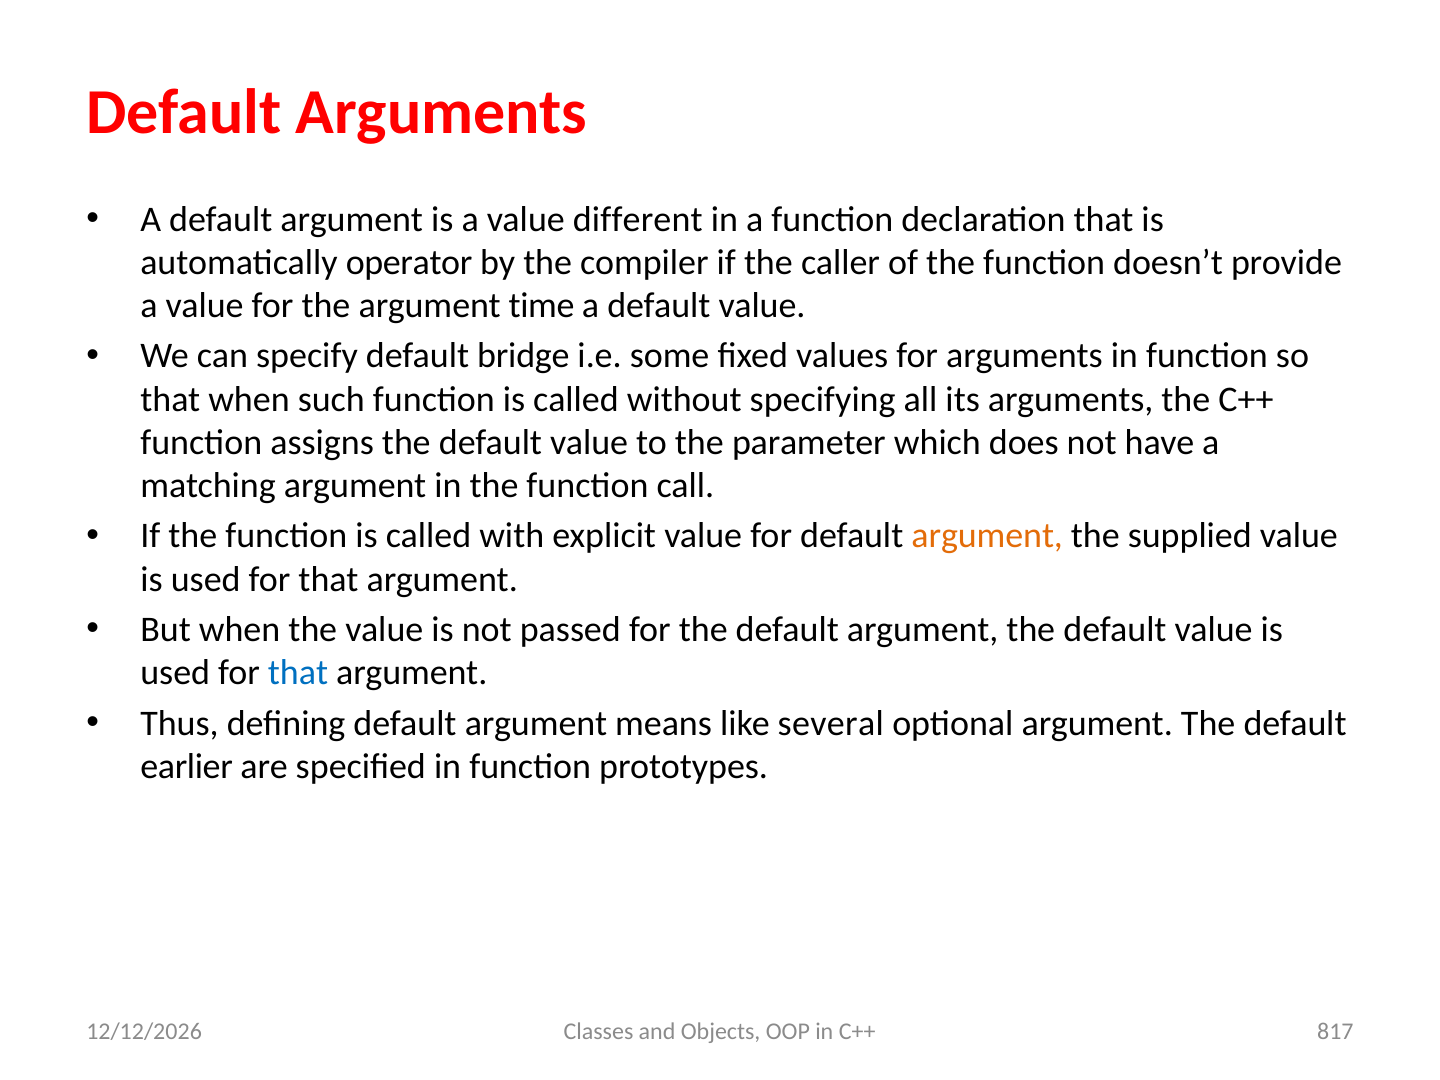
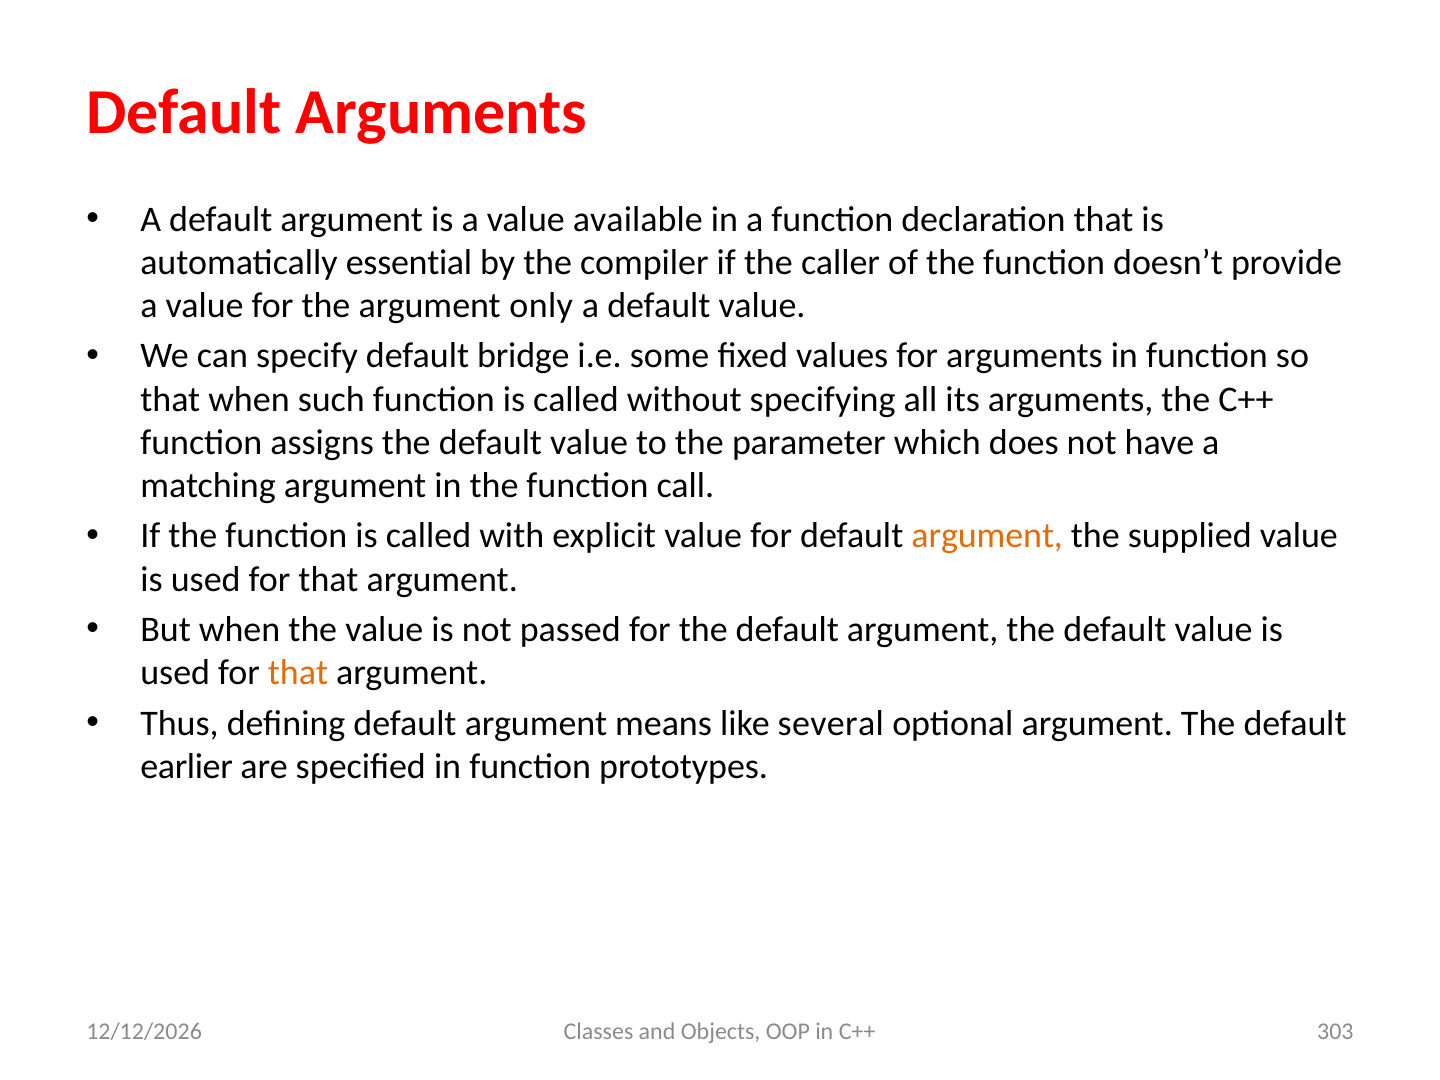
different: different -> available (638, 219)
operator: operator -> essential (409, 263)
time: time -> only (541, 306)
that colour: blue -> orange (298, 673)
817: 817 -> 303 (1335, 1031)
